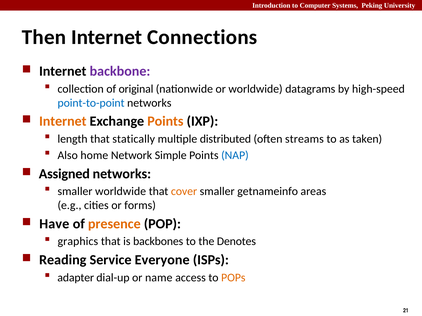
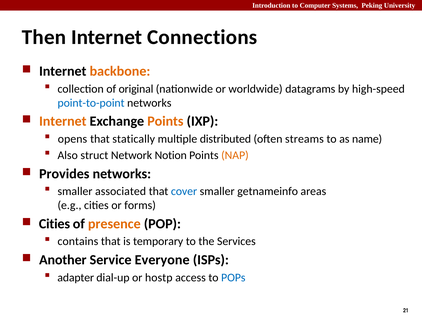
backbone colour: purple -> orange (120, 71)
length: length -> opens (72, 139)
taken: taken -> name (367, 139)
home: home -> struct (94, 156)
Simple: Simple -> Notion (171, 156)
NAP colour: blue -> orange (235, 156)
Assigned: Assigned -> Provides (64, 174)
smaller worldwide: worldwide -> associated (121, 192)
cover colour: orange -> blue (184, 192)
Have: Have -> Cities (54, 224)
graphics: graphics -> contains (78, 242)
backbones: backbones -> temporary (158, 242)
Denotes: Denotes -> Services (236, 242)
Reading: Reading -> Another (63, 260)
name: name -> hostp (159, 278)
POPs colour: orange -> blue (233, 278)
